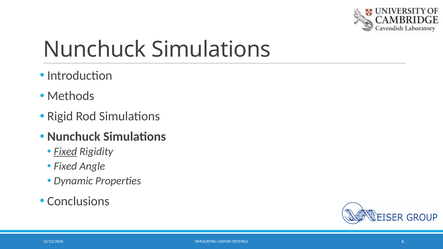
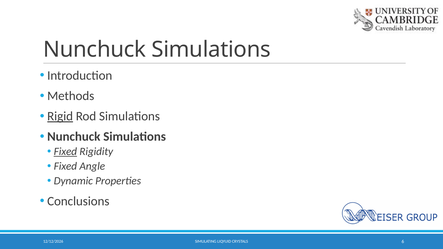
Rigid underline: none -> present (60, 116)
